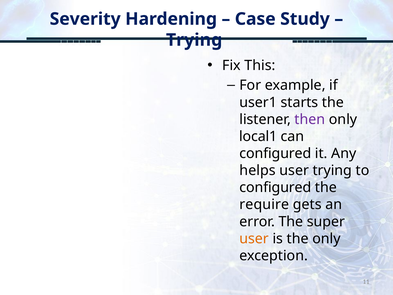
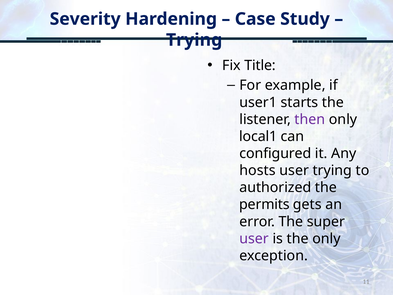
This: This -> Title (260, 65)
helps: helps -> hosts (258, 170)
configured: configured -> authorized (275, 187)
require: require -> permits (264, 204)
user colour: orange -> purple (254, 238)
